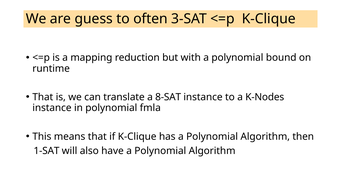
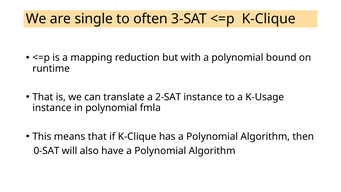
guess: guess -> single (94, 19)
8-SAT: 8-SAT -> 2-SAT (168, 97)
K-Nodes: K-Nodes -> K-Usage (265, 97)
1-SAT: 1-SAT -> 0-SAT (47, 151)
